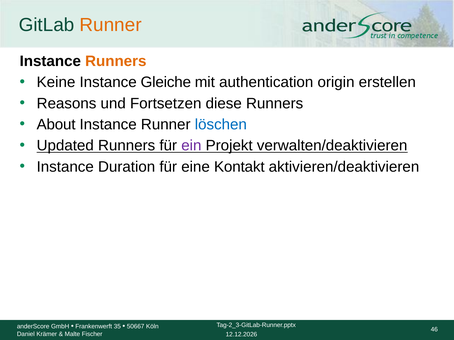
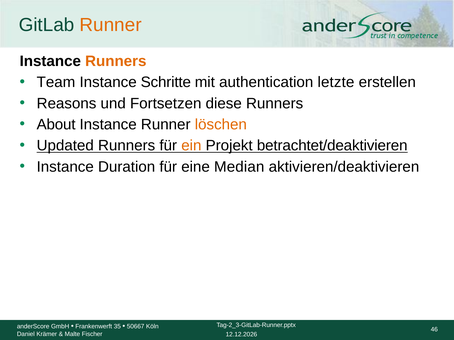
Keine: Keine -> Team (56, 82)
Gleiche: Gleiche -> Schritte (166, 82)
origin: origin -> letzte (336, 82)
löschen colour: blue -> orange (221, 125)
ein colour: purple -> orange (191, 146)
verwalten/deaktivieren: verwalten/deaktivieren -> betrachtet/deaktivieren (332, 146)
Kontakt: Kontakt -> Median (239, 167)
